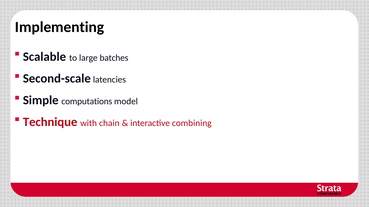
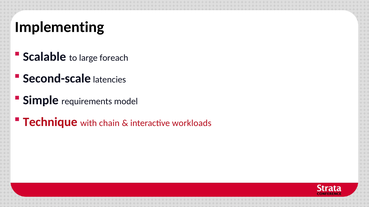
batches: batches -> foreach (114, 58)
computations: computations -> requirements (87, 102)
combining: combining -> workloads (192, 123)
